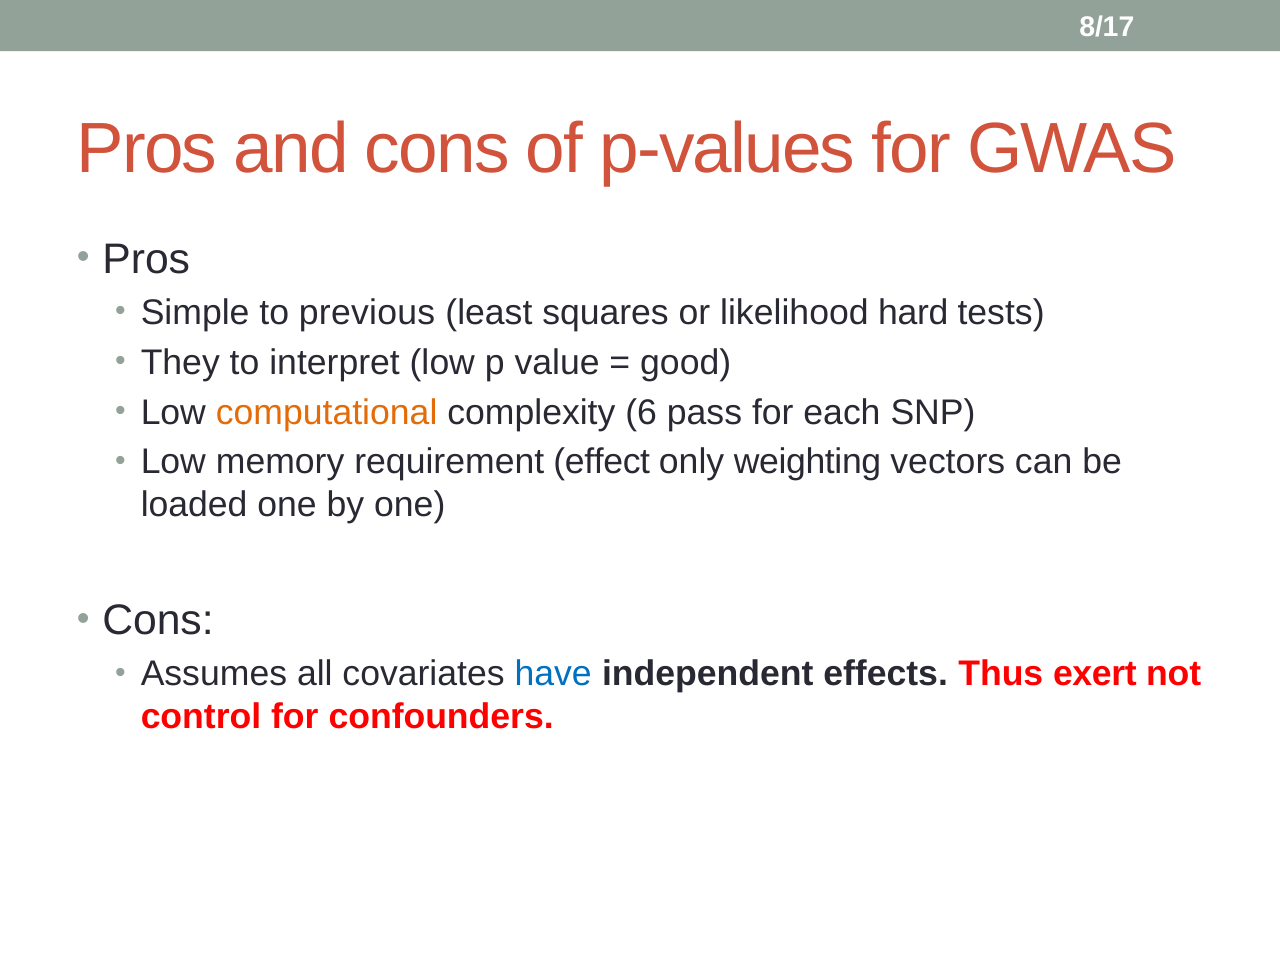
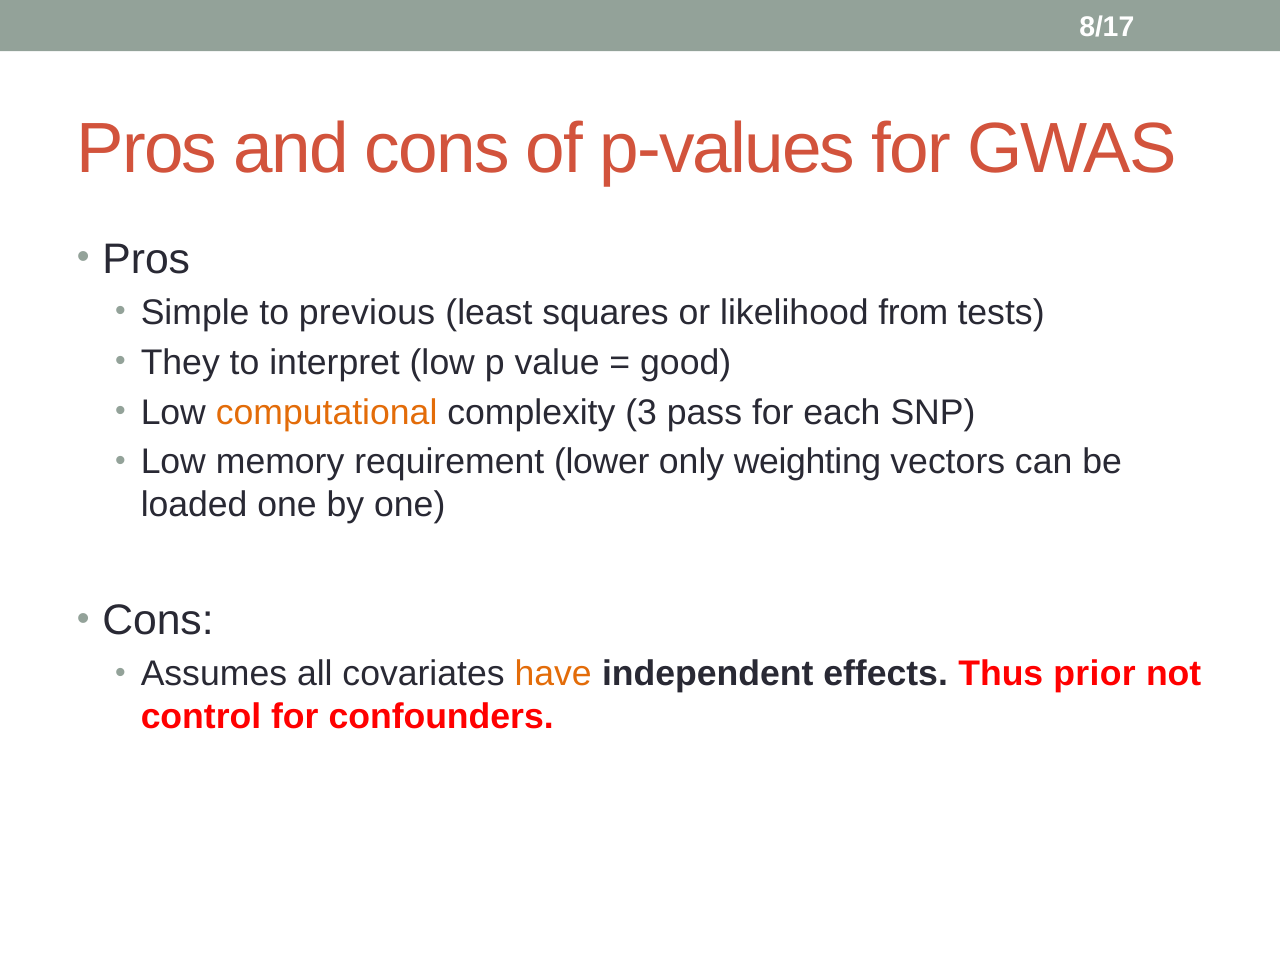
hard: hard -> from (913, 313)
6: 6 -> 3 (641, 412)
effect: effect -> lower (602, 462)
have colour: blue -> orange (553, 674)
exert: exert -> prior (1094, 674)
